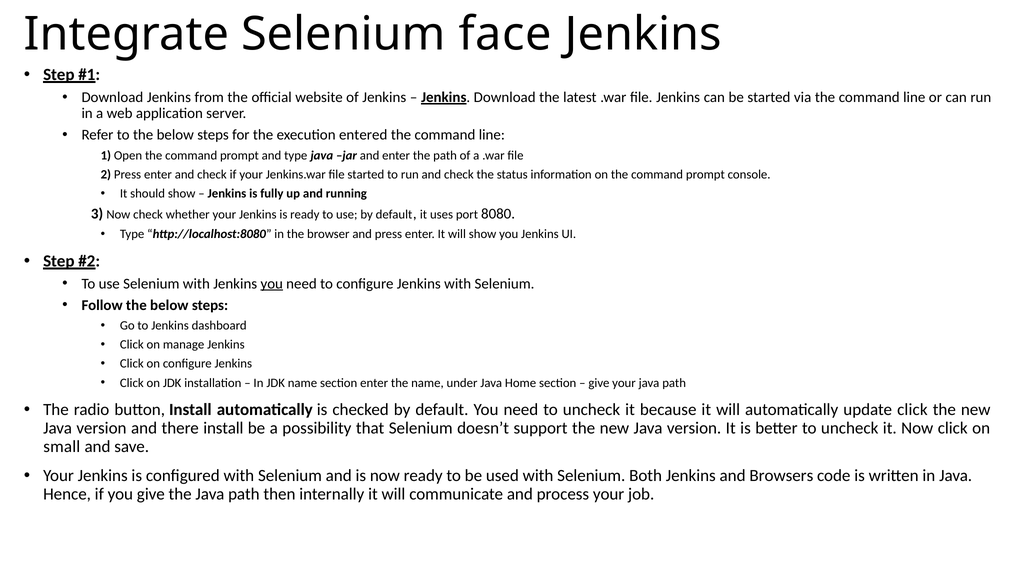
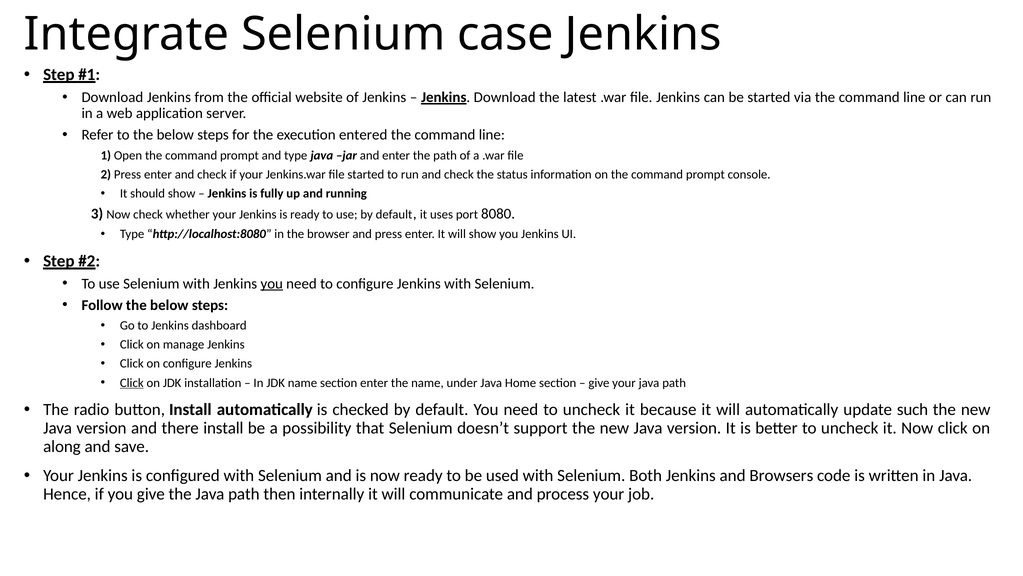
face: face -> case (506, 34)
Click underline: none -> present (132, 382)
update click: click -> such (913, 409)
small: small -> along (62, 446)
